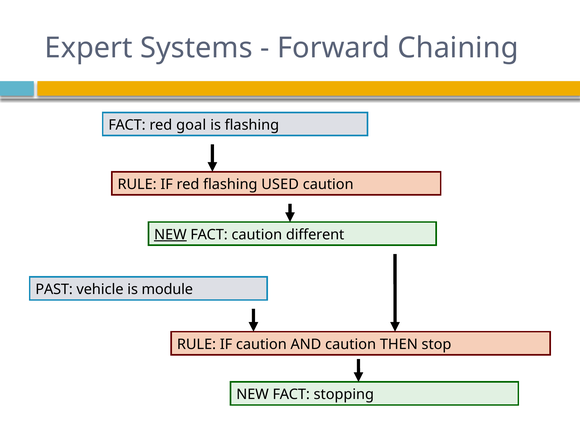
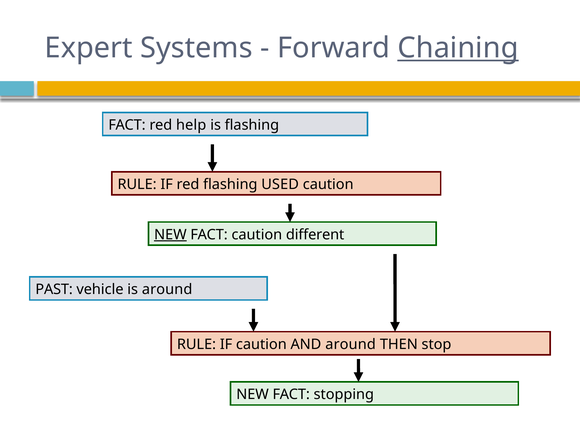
Chaining underline: none -> present (458, 48)
goal: goal -> help (191, 125)
is module: module -> around (167, 289)
AND caution: caution -> around (351, 344)
